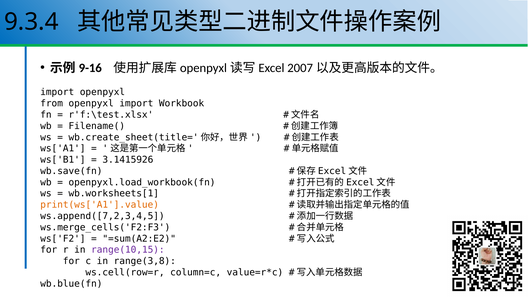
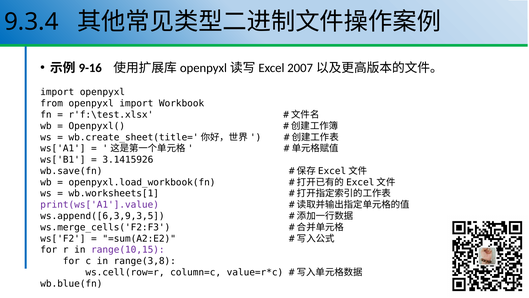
Filename(: Filename( -> Openpyxl( (97, 126)
print(ws['A1'].value colour: orange -> purple (100, 205)
ws.append([7,2,3,4,5: ws.append([7,2,3,4,5 -> ws.append([6,3,9,3,5 (102, 216)
